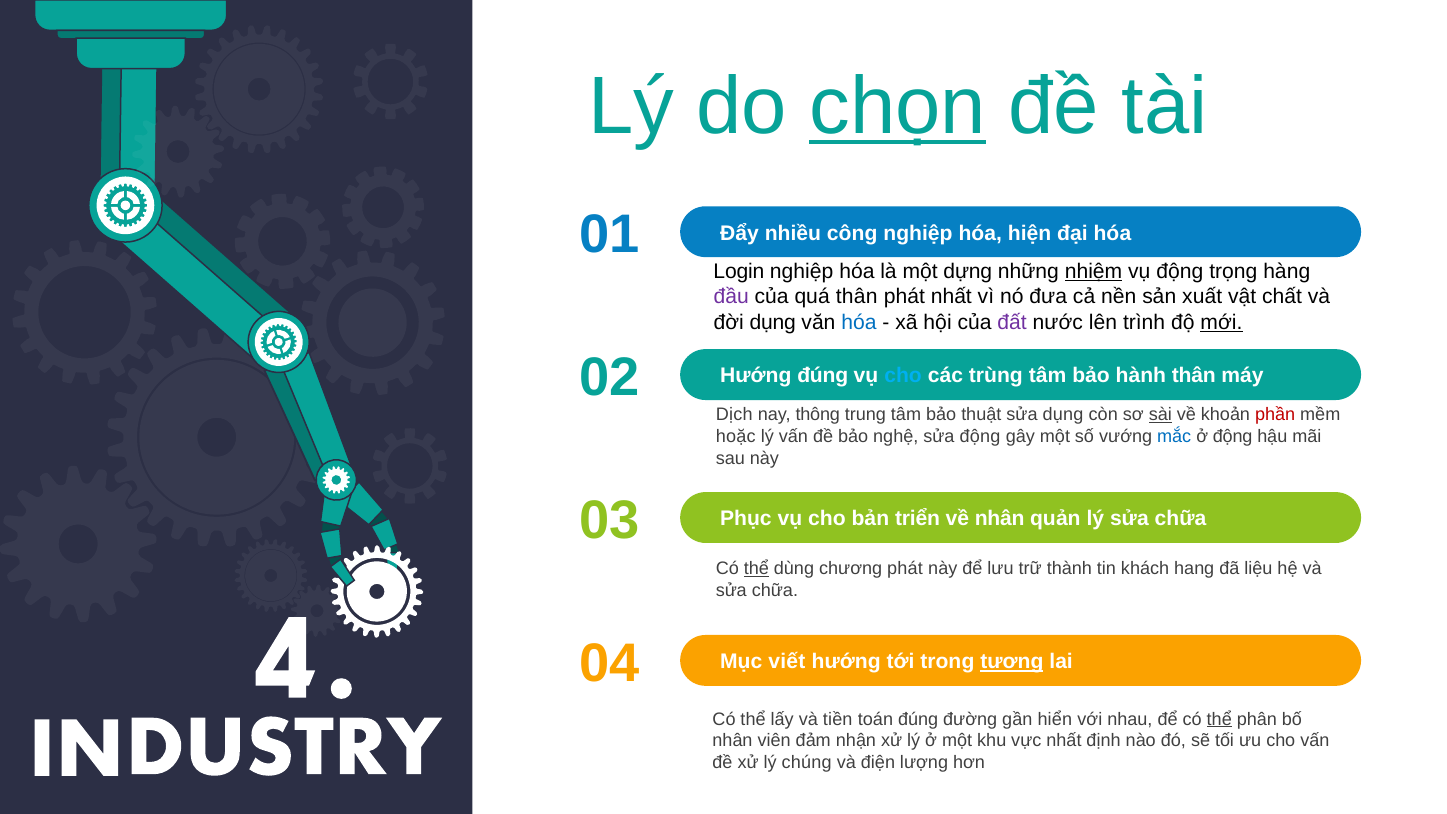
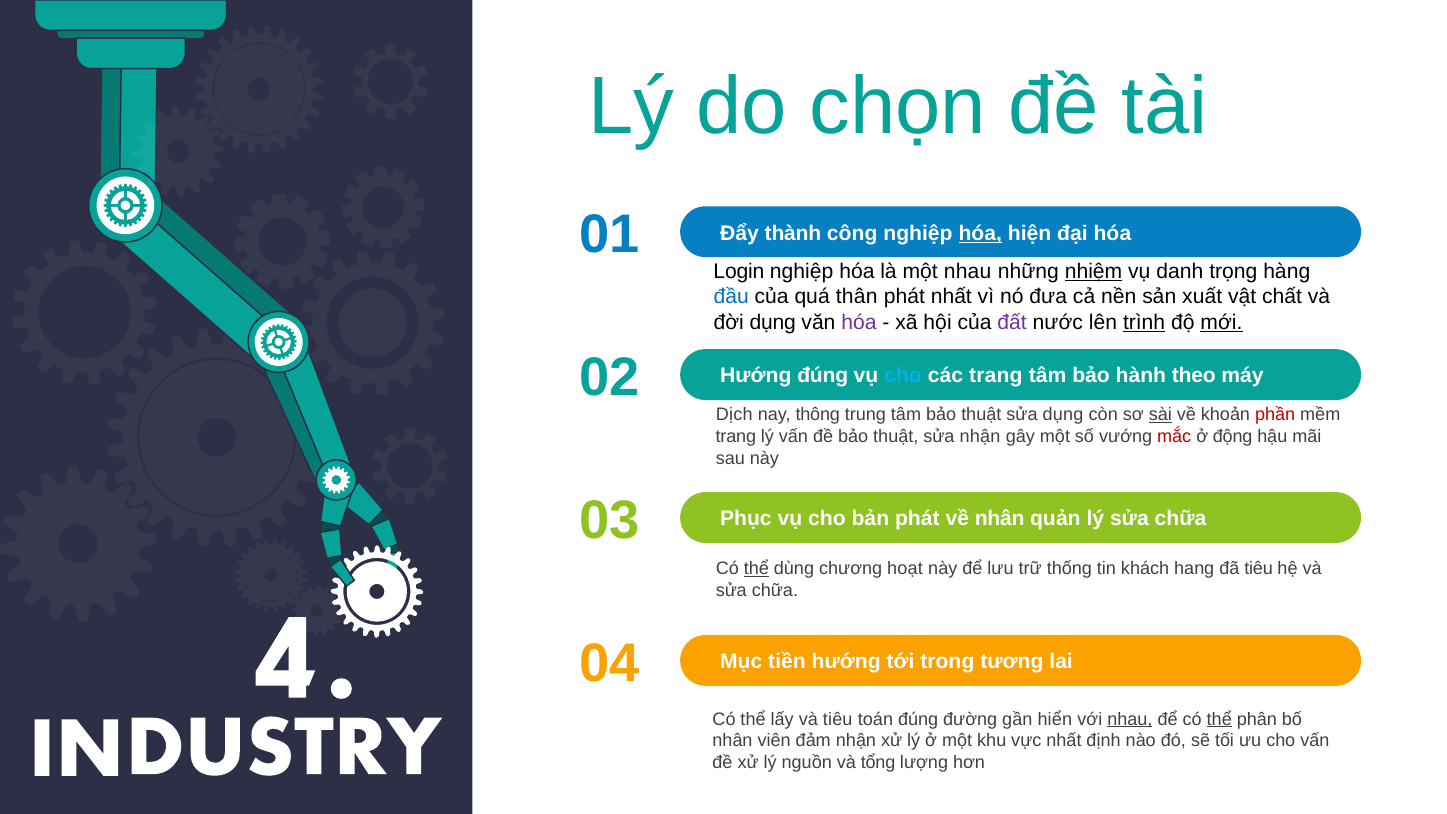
chọn underline: present -> none (898, 107)
nhiều: nhiều -> thành (793, 233)
hóa underline: none -> present (980, 233)
một dựng: dựng -> nhau (968, 272)
vụ động: động -> danh (1180, 272)
đầu colour: purple -> blue (731, 297)
hóa colour: blue -> purple (859, 322)
trình underline: none -> present (1144, 322)
các trùng: trùng -> trang (996, 376)
hành thân: thân -> theo (1194, 376)
hoặc: hoặc -> trang (736, 436)
đề bảo nghệ: nghệ -> thuật (896, 436)
sửa động: động -> nhận (980, 436)
mắc colour: blue -> red (1174, 436)
bản triển: triển -> phát (917, 519)
chương phát: phát -> hoạt (905, 568)
thành: thành -> thống (1069, 568)
đã liệu: liệu -> tiêu (1259, 568)
viết: viết -> tiền (787, 662)
tương underline: present -> none (1012, 662)
và tiền: tiền -> tiêu (838, 719)
nhau underline: none -> present (1130, 719)
chúng: chúng -> nguồn (807, 762)
điện: điện -> tổng (878, 762)
